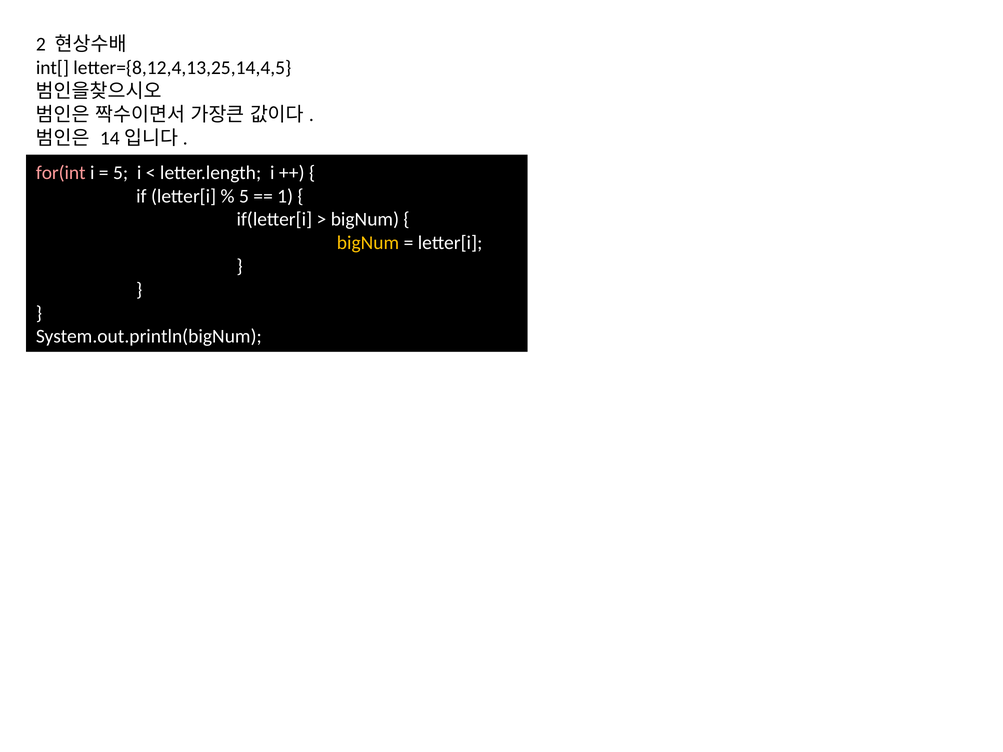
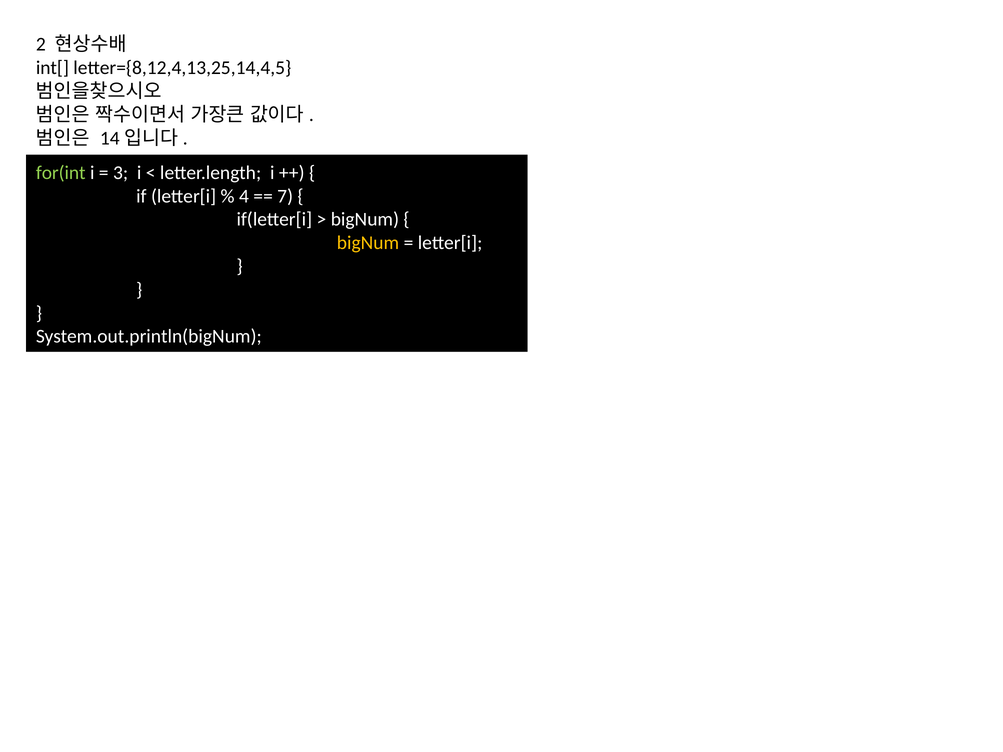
for(int colour: pink -> light green (61, 173)
5: 5 -> 3 (121, 173)
5: 5 -> 4 (244, 196)
1: 1 -> 7 (285, 196)
